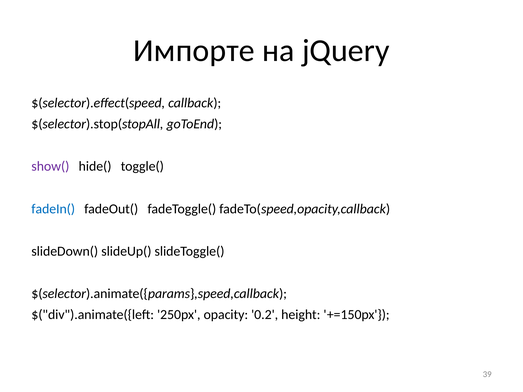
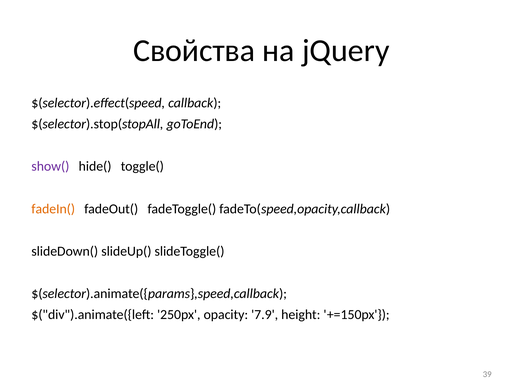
Импорте: Импорте -> Свойства (194, 51)
fadeIn( colour: blue -> orange (53, 209)
0.2: 0.2 -> 7.9 (265, 315)
